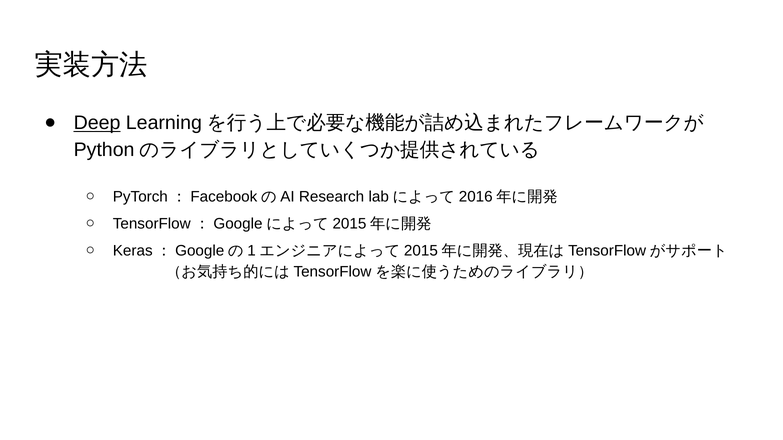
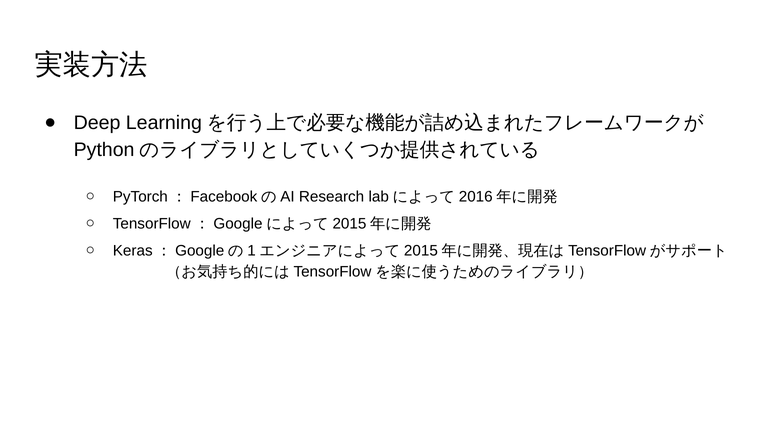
Deep underline: present -> none (97, 123)
